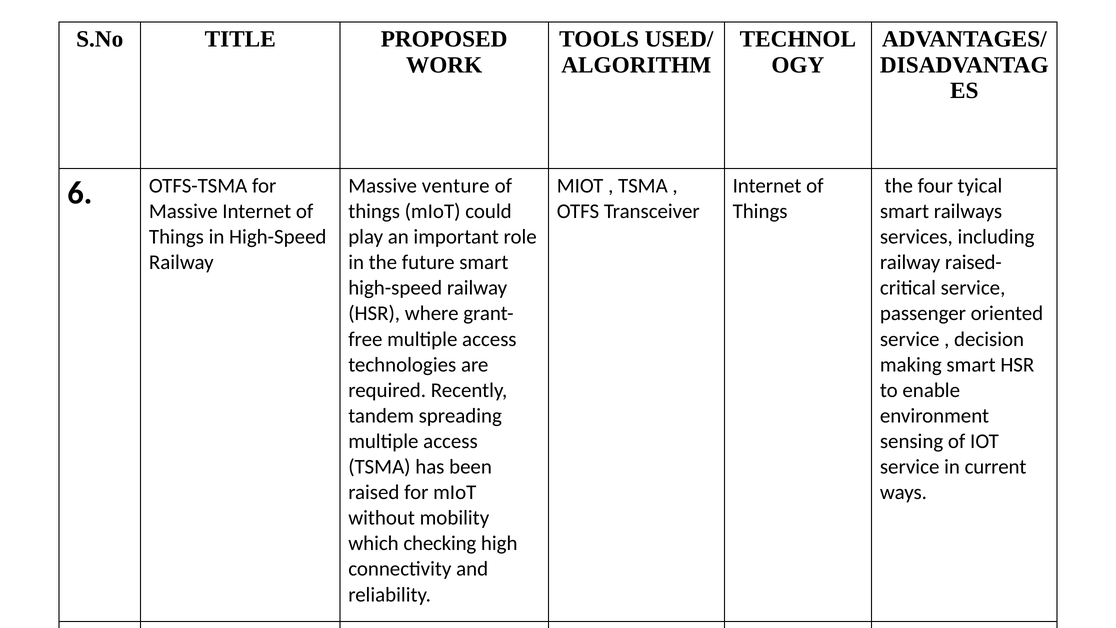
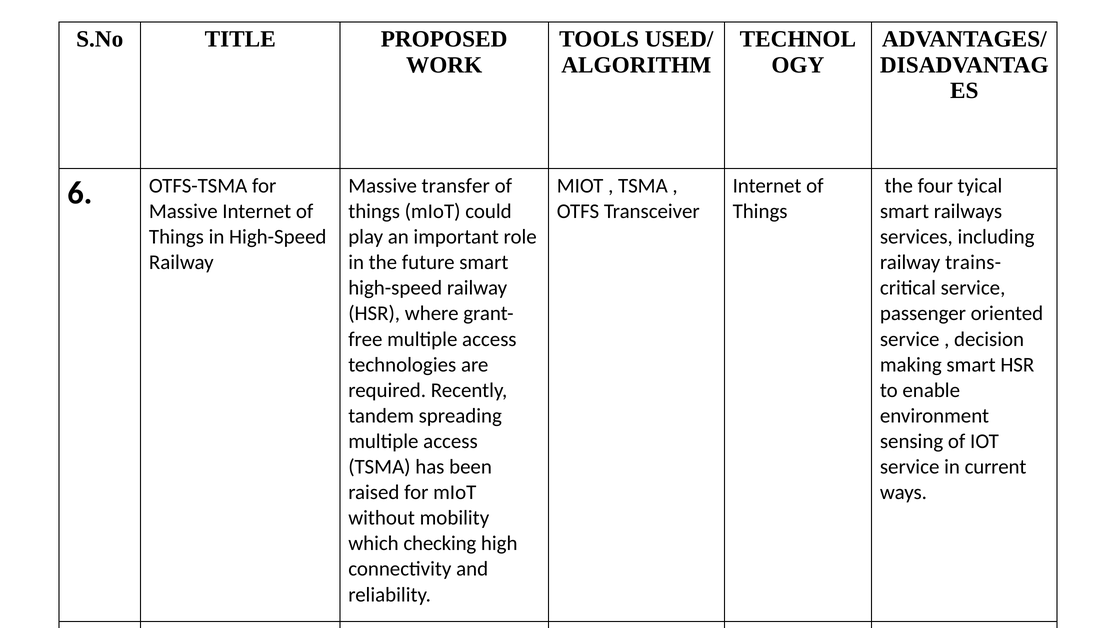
venture: venture -> transfer (456, 186)
raised-: raised- -> trains- (973, 262)
